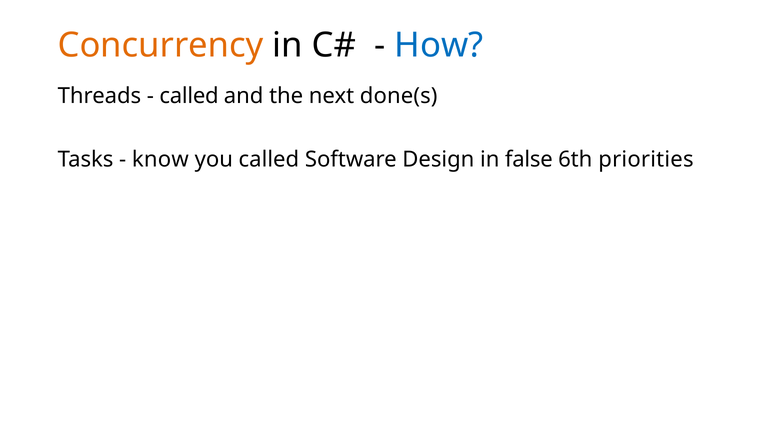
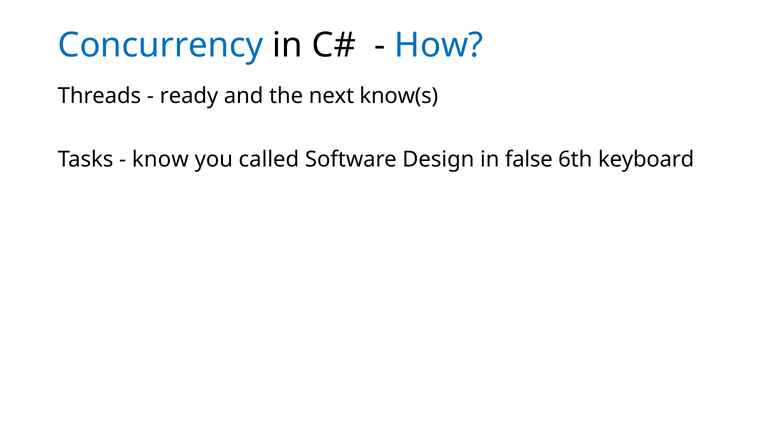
Concurrency colour: orange -> blue (161, 45)
called: called -> ready (189, 96)
done(s: done(s -> know(s (399, 96)
priorities: priorities -> keyboard (646, 160)
